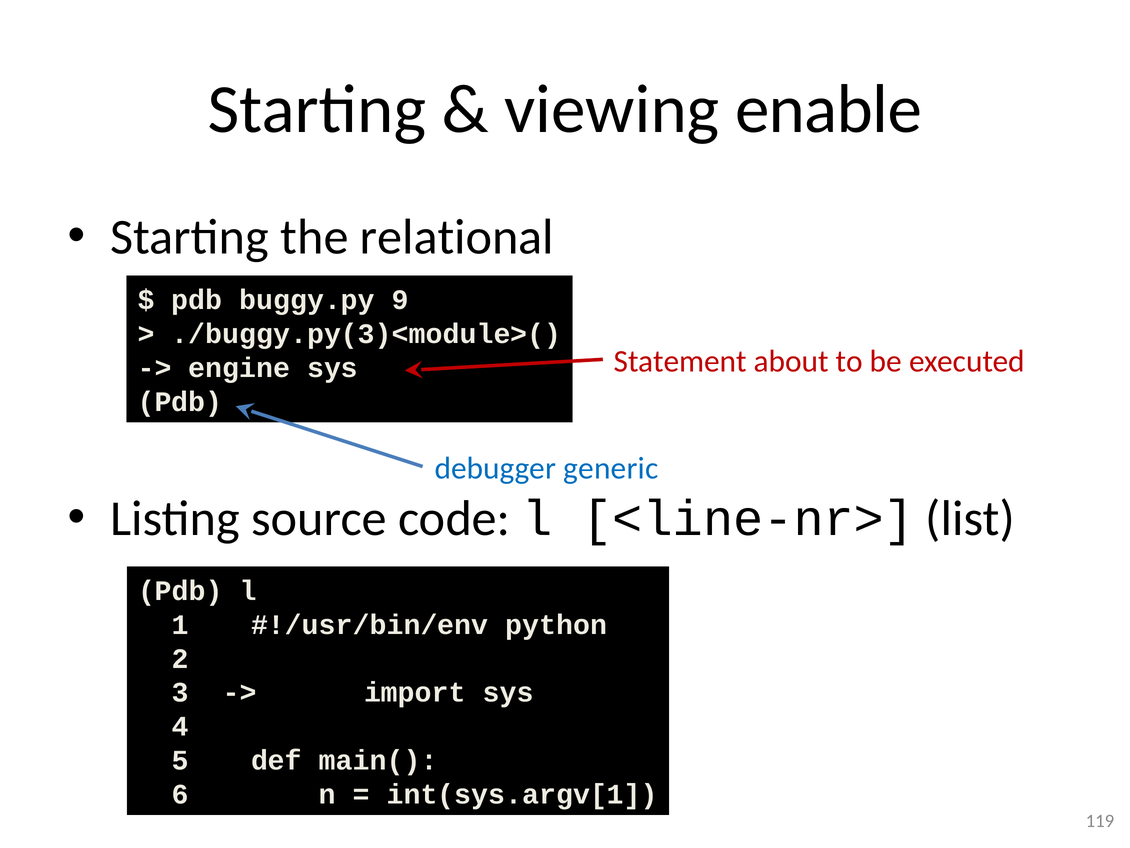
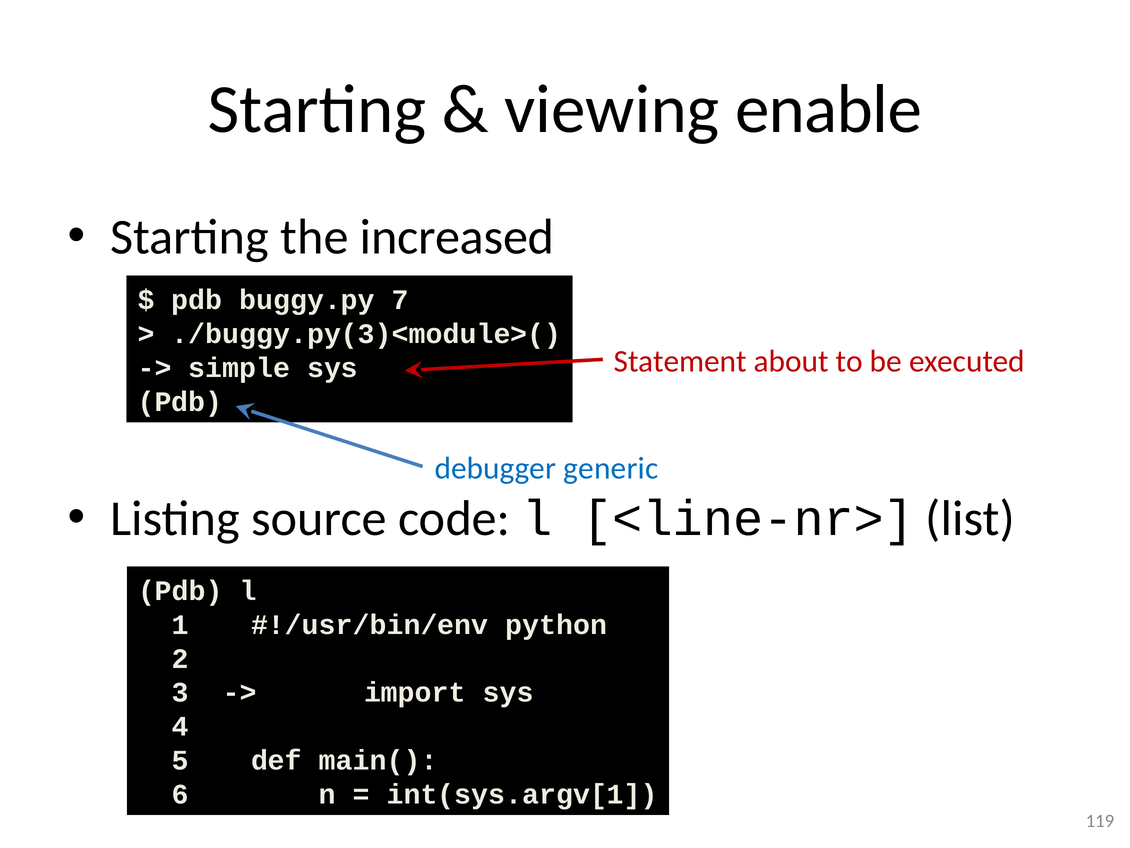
relational: relational -> increased (457, 237)
9: 9 -> 7 (400, 300)
engine: engine -> simple (239, 368)
